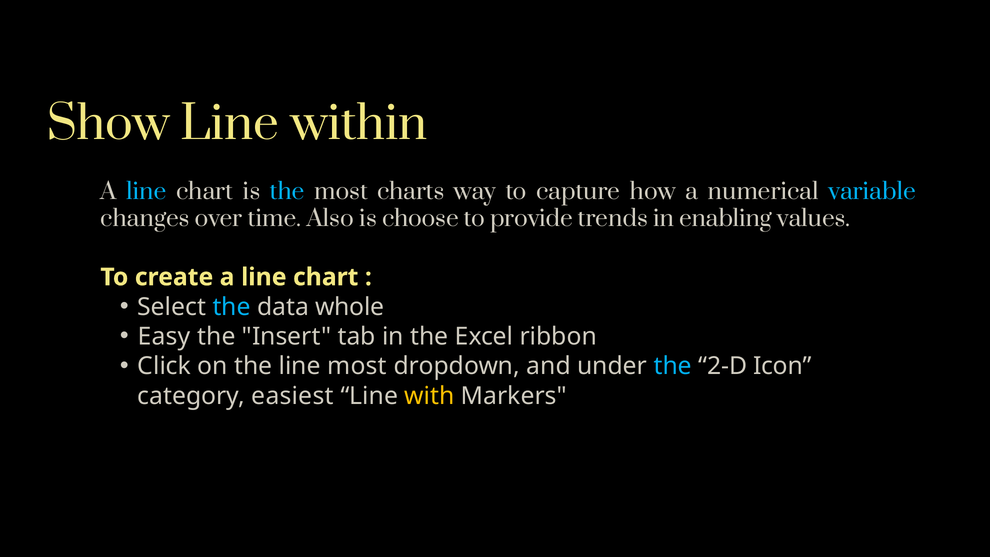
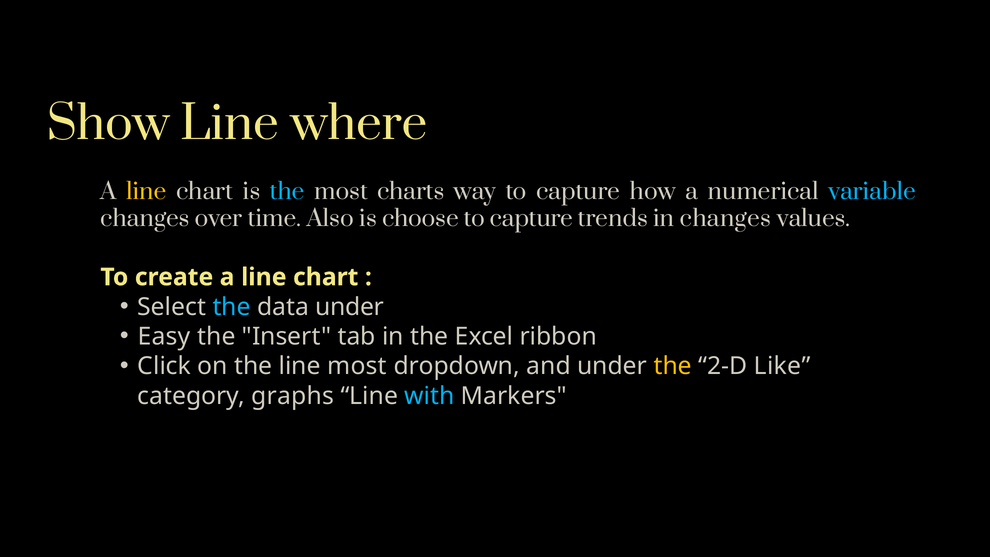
within: within -> where (359, 124)
line colour: light blue -> yellow (146, 192)
provide: provide -> capture (531, 219)
in enabling: enabling -> changes (725, 219)
data whole: whole -> under (350, 307)
the colour: light blue -> yellow (673, 366)
Icon: Icon -> Like (782, 366)
easiest: easiest -> graphs (293, 396)
with colour: yellow -> light blue (429, 396)
